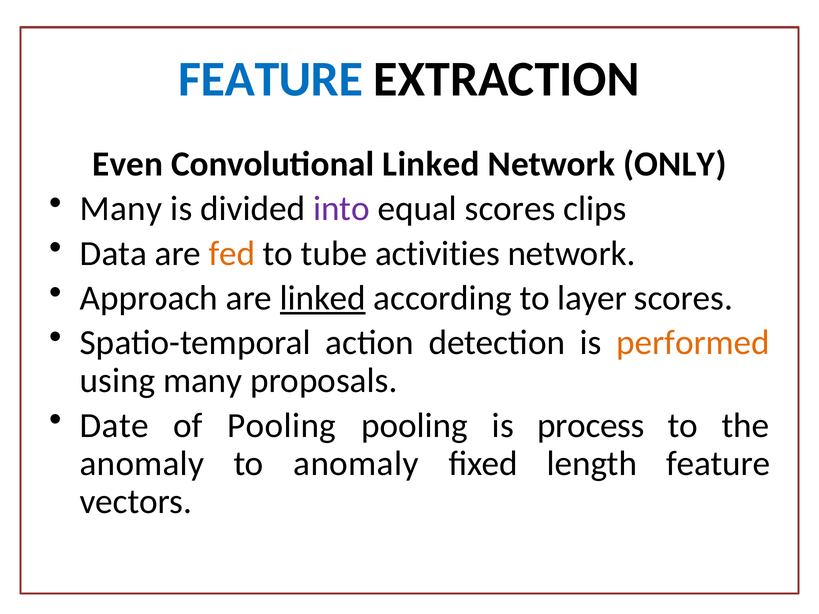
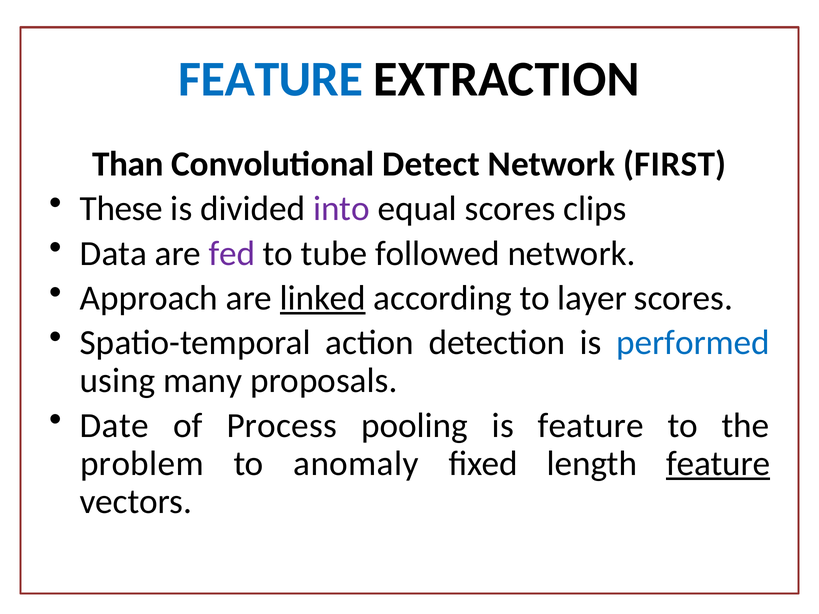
Even: Even -> Than (128, 164)
Convolutional Linked: Linked -> Detect (431, 164)
ONLY: ONLY -> FIRST (675, 164)
Many: Many -> These (121, 209)
fed colour: orange -> purple (232, 254)
activities: activities -> followed (437, 254)
performed colour: orange -> blue (693, 343)
of Pooling: Pooling -> Process (282, 426)
is process: process -> feature (591, 426)
anomaly: anomaly -> problem (142, 464)
feature underline: none -> present (718, 464)
